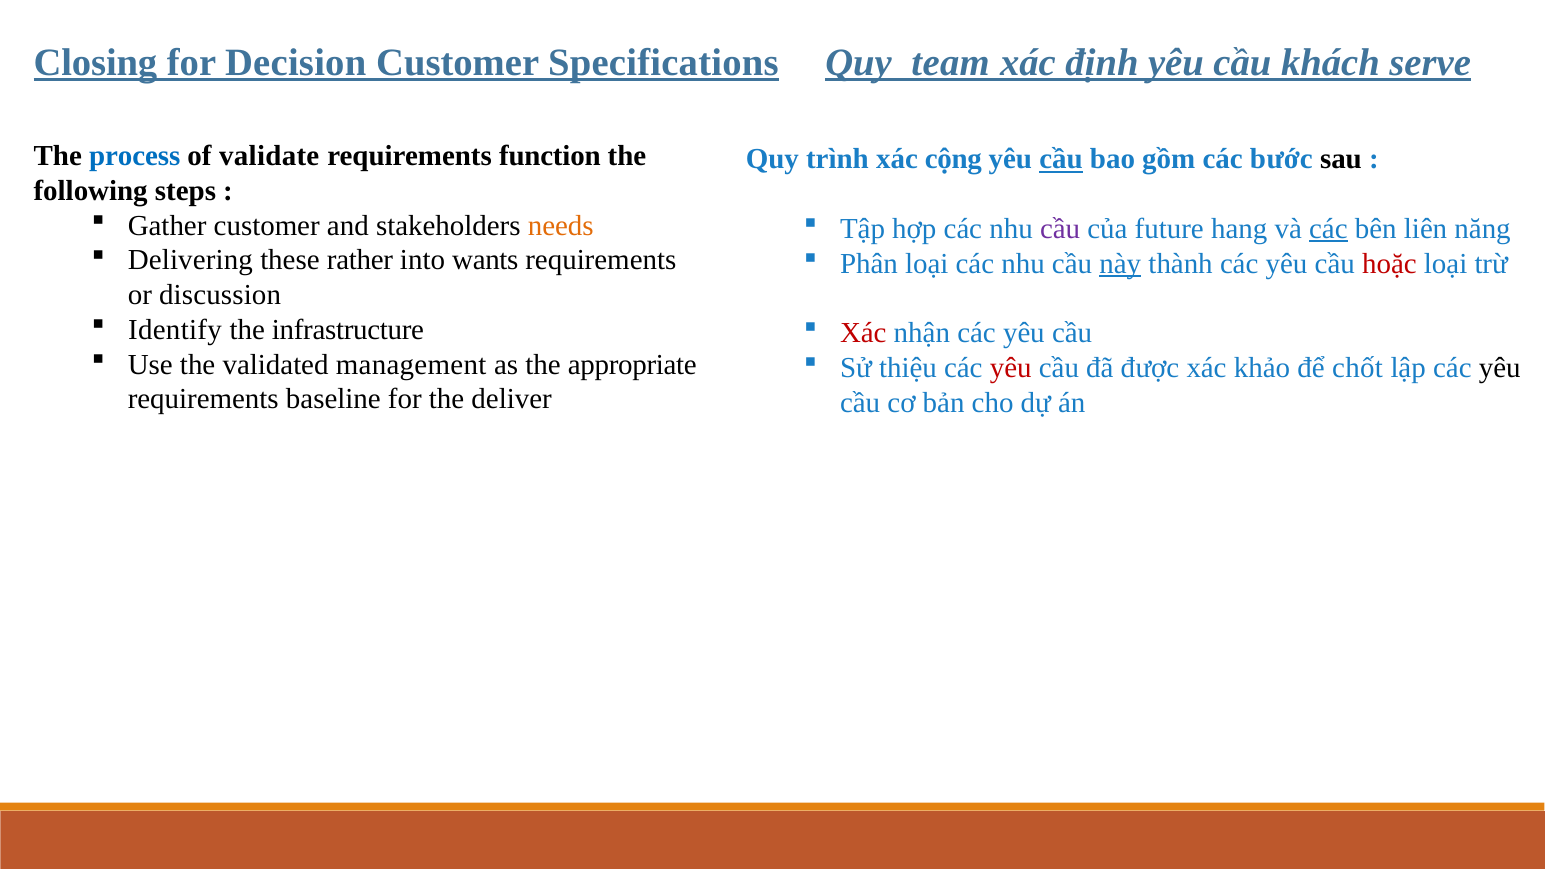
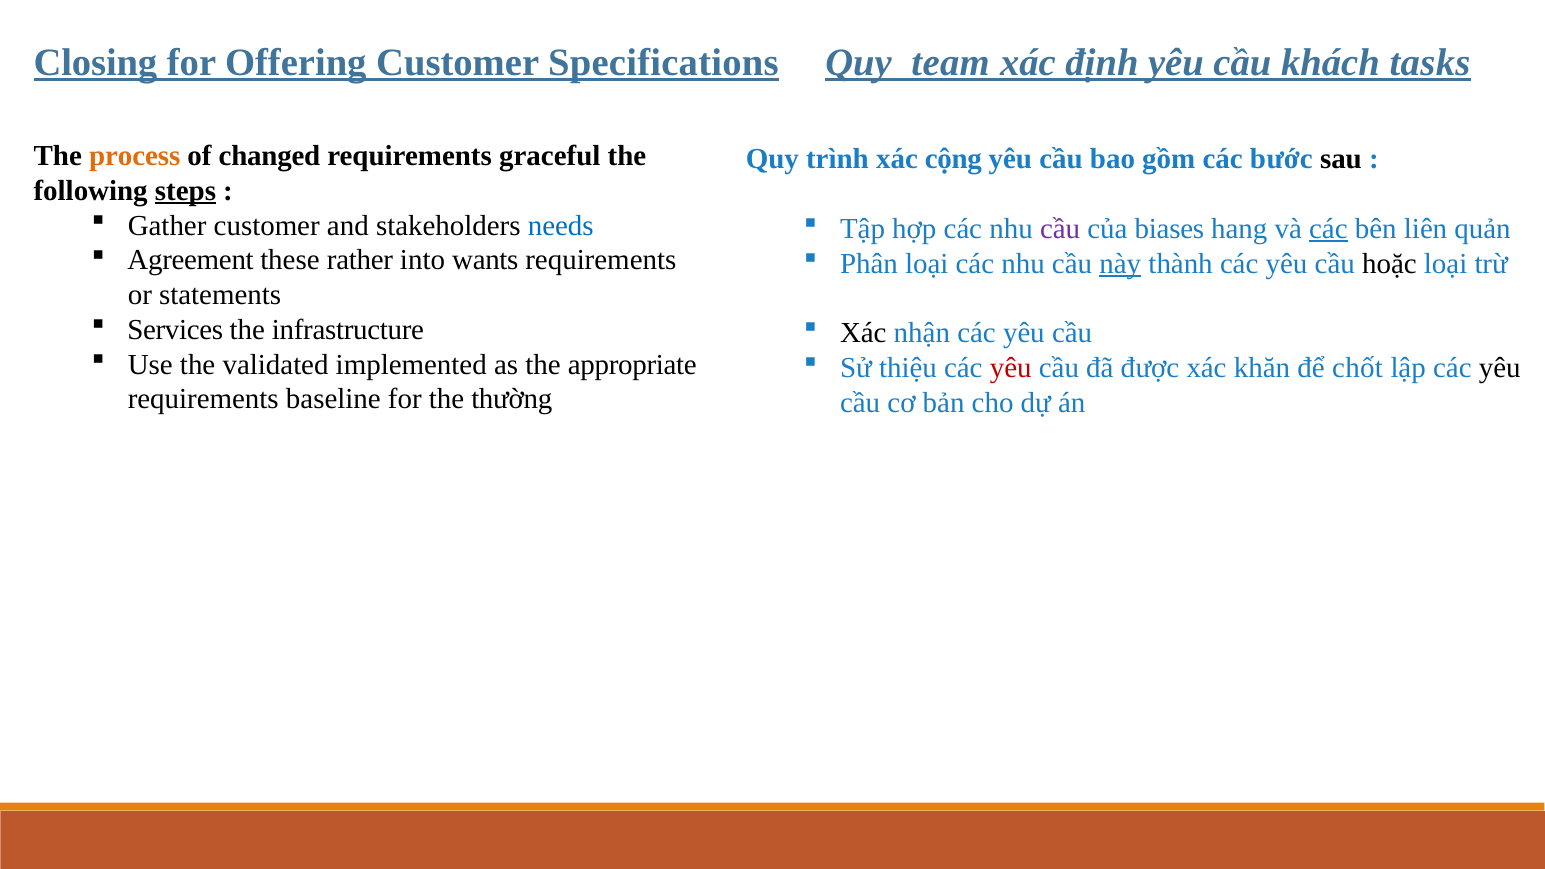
Decision: Decision -> Offering (296, 62)
serve: serve -> tasks (1430, 62)
process colour: blue -> orange (135, 156)
validate: validate -> changed (270, 156)
function: function -> graceful (550, 156)
cầu underline: present -> none (1061, 159)
steps underline: none -> present (186, 191)
needs colour: orange -> blue (561, 225)
future: future -> biases (1169, 229)
năng: năng -> quản (1483, 229)
Delivering: Delivering -> Agreement (191, 260)
hoặc colour: red -> black (1389, 264)
discussion: discussion -> statements (220, 295)
Identify: Identify -> Services (175, 330)
Xác colour: red -> black (863, 333)
management: management -> implemented (411, 365)
khảo: khảo -> khăn (1262, 368)
deliver: deliver -> thường (512, 399)
